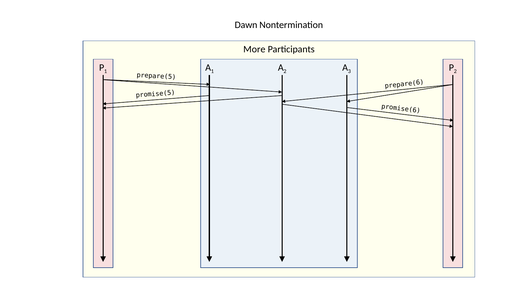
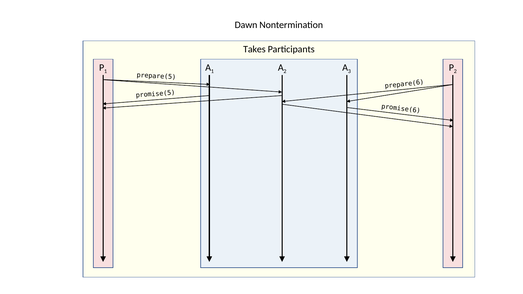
More: More -> Takes (254, 49)
